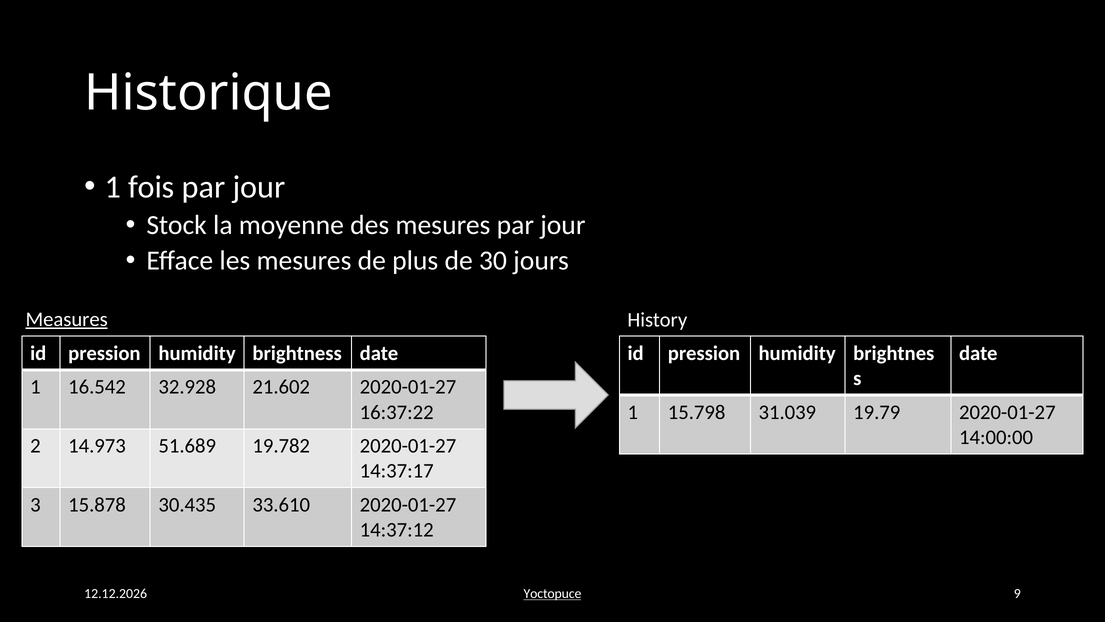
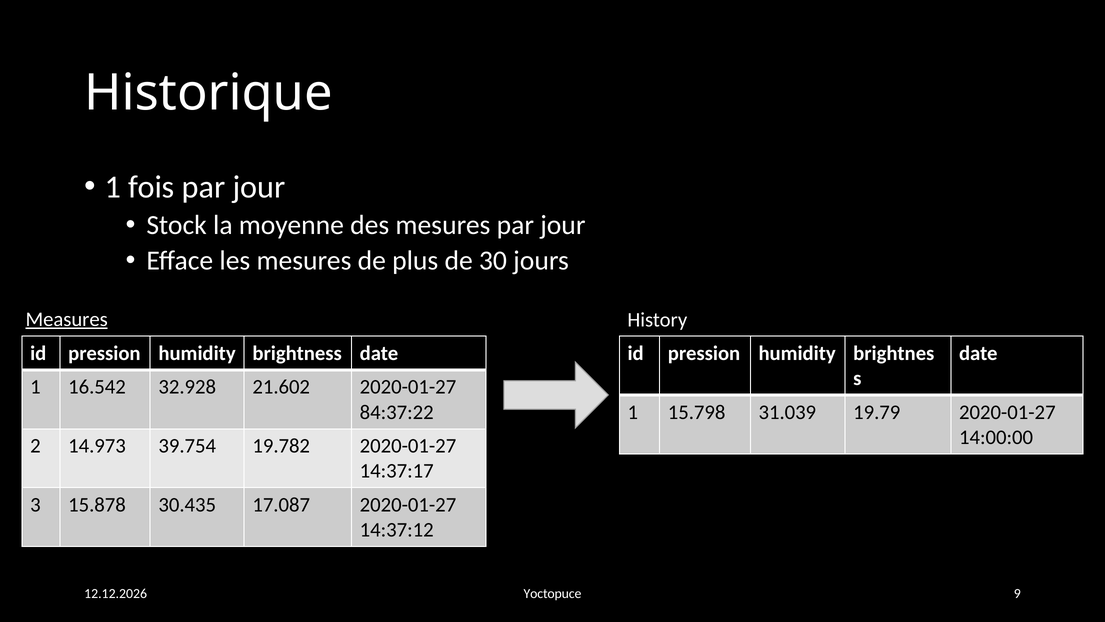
16:37:22: 16:37:22 -> 84:37:22 (397, 412)
51.689: 51.689 -> 39.754 (187, 446)
33.610: 33.610 -> 17.087 (281, 504)
Yoctopuce underline: present -> none (552, 593)
